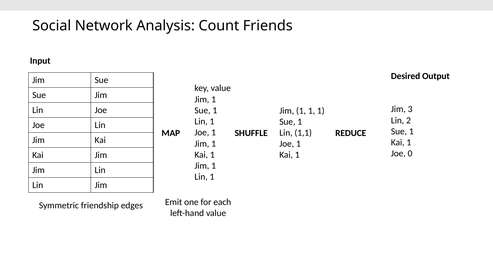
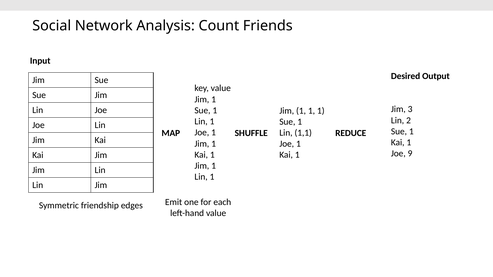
0: 0 -> 9 (410, 154)
